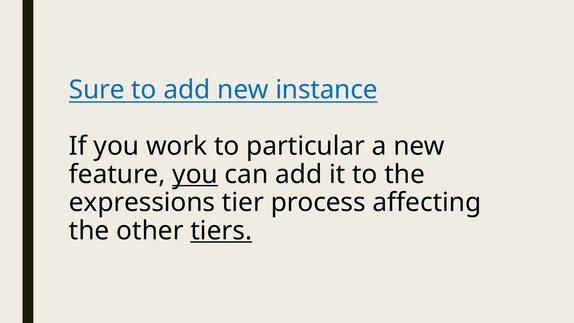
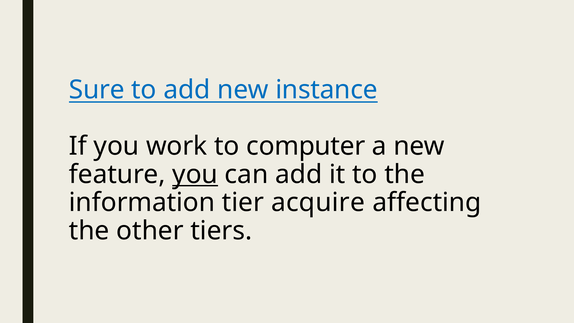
particular: particular -> computer (306, 146)
expressions: expressions -> information (142, 202)
process: process -> acquire (318, 202)
tiers underline: present -> none (221, 231)
